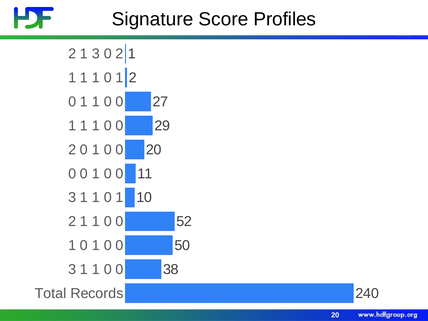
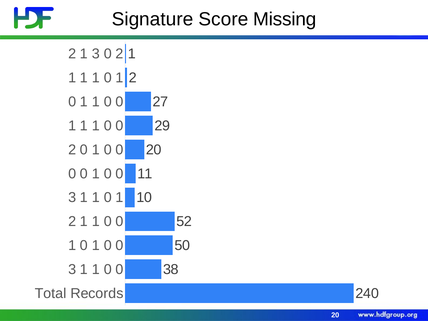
Profiles: Profiles -> Missing (285, 19)
